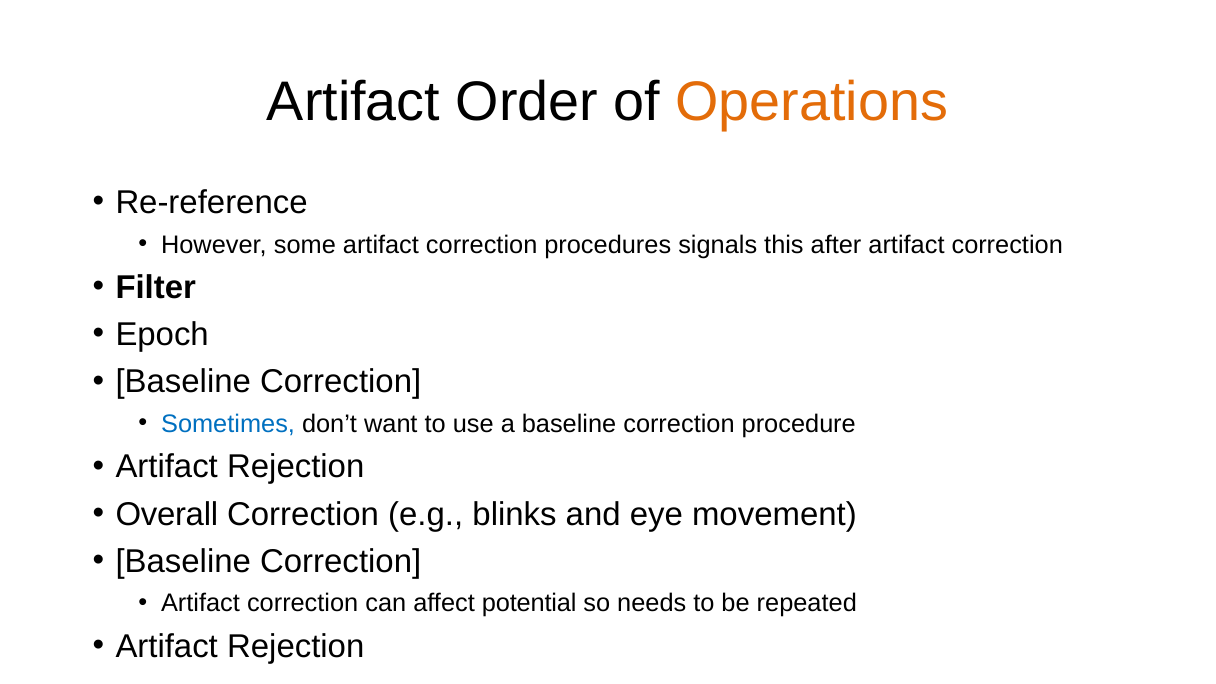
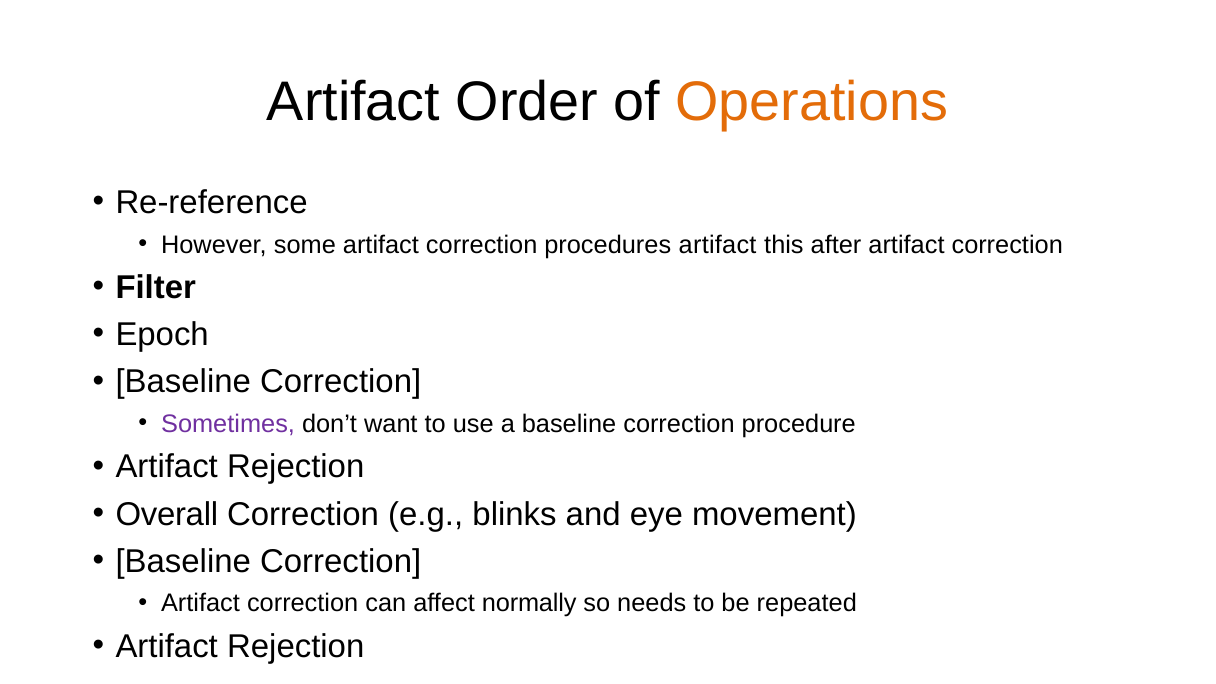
procedures signals: signals -> artifact (718, 245)
Sometimes colour: blue -> purple (228, 424)
potential: potential -> normally (529, 603)
